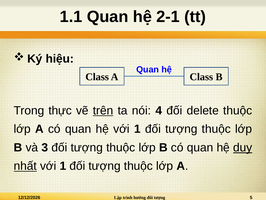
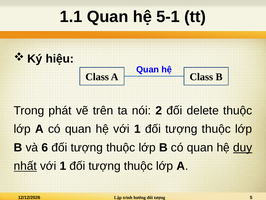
2-1: 2-1 -> 5-1 (168, 17)
thực: thực -> phát (60, 110)
trên underline: present -> none (103, 110)
4: 4 -> 2 (159, 110)
3: 3 -> 6 (45, 147)
